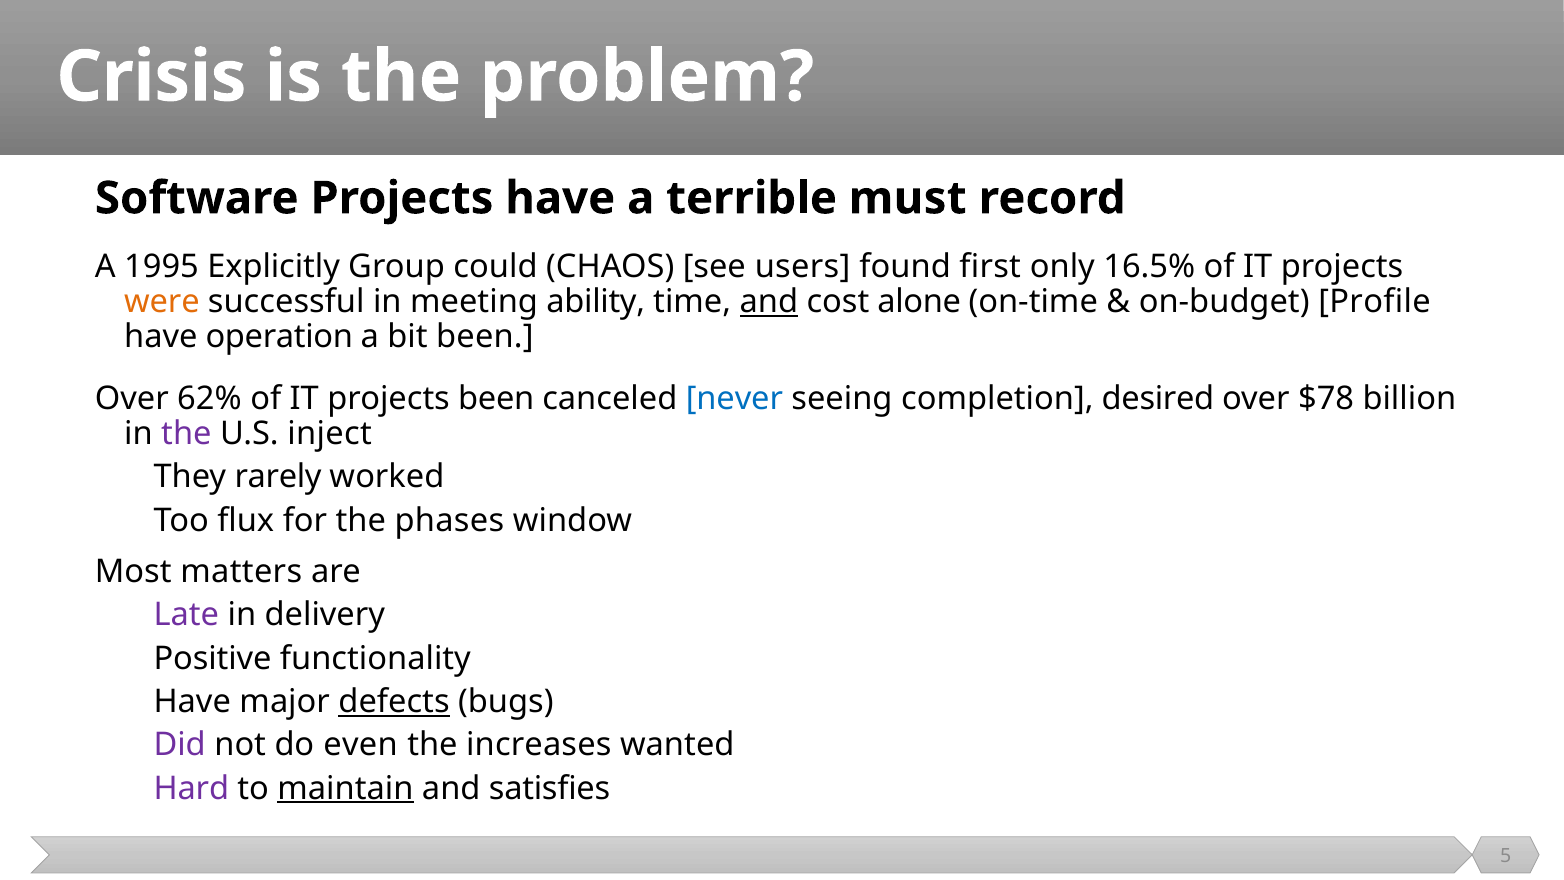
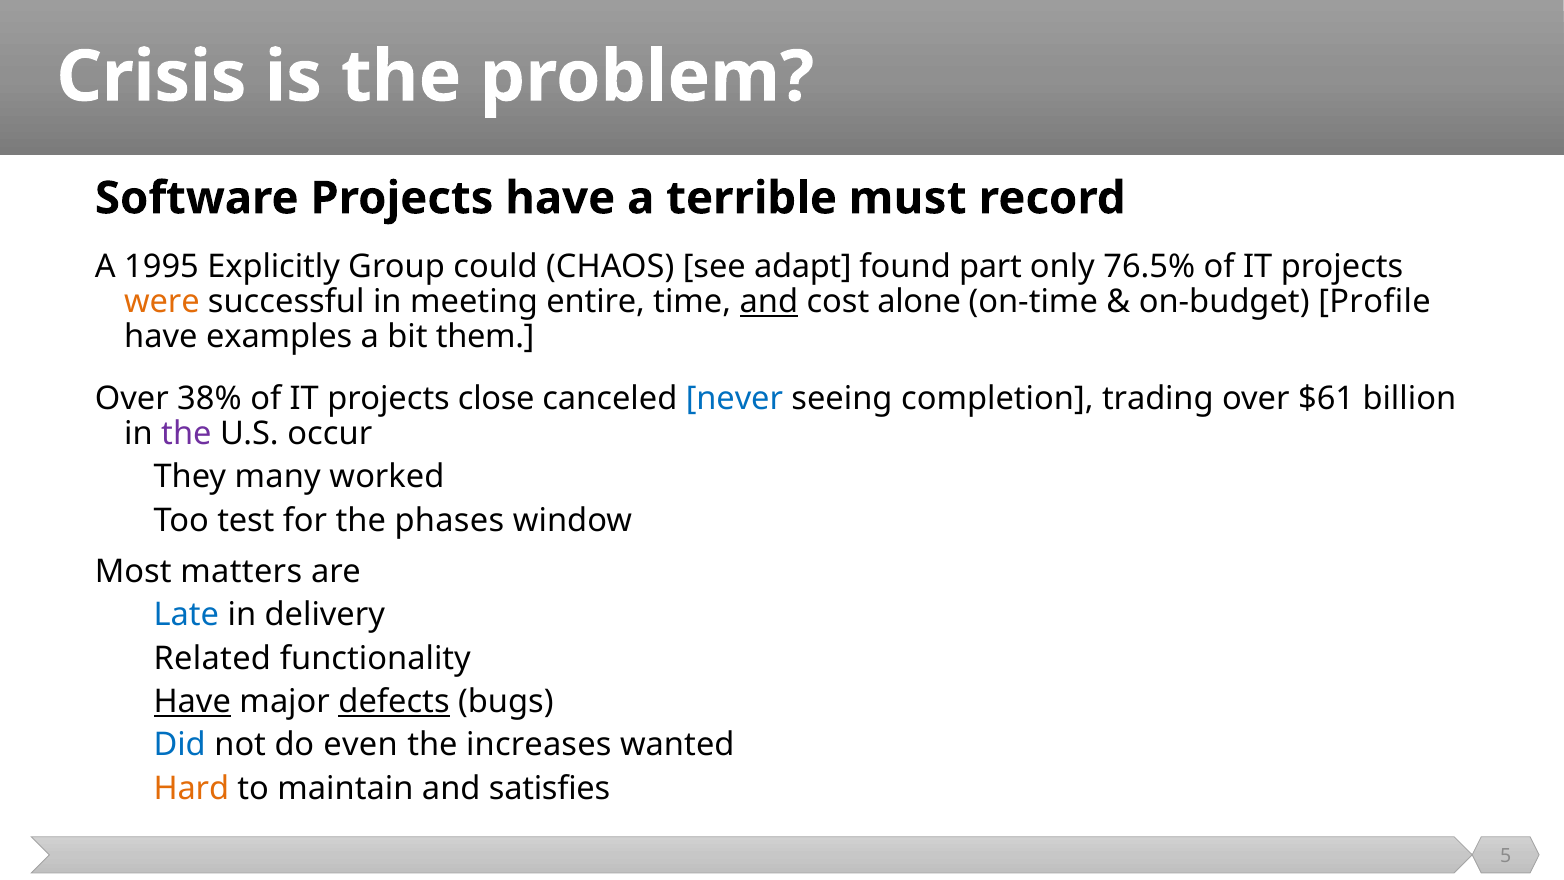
users: users -> adapt (803, 267)
first: first -> part (990, 267)
16.5%: 16.5% -> 76.5% (1149, 267)
ability: ability -> entire (596, 302)
operation: operation -> examples (279, 337)
bit been: been -> them (485, 337)
62%: 62% -> 38% (209, 398)
projects been: been -> close (496, 398)
desired: desired -> trading (1158, 398)
$78: $78 -> $61 (1326, 398)
inject: inject -> occur (330, 433)
rarely: rarely -> many (278, 477)
flux: flux -> test (246, 520)
Late colour: purple -> blue (186, 615)
Positive: Positive -> Related (212, 658)
Have underline: none -> present (192, 702)
Did colour: purple -> blue (180, 745)
Hard colour: purple -> orange (191, 788)
maintain underline: present -> none (345, 788)
